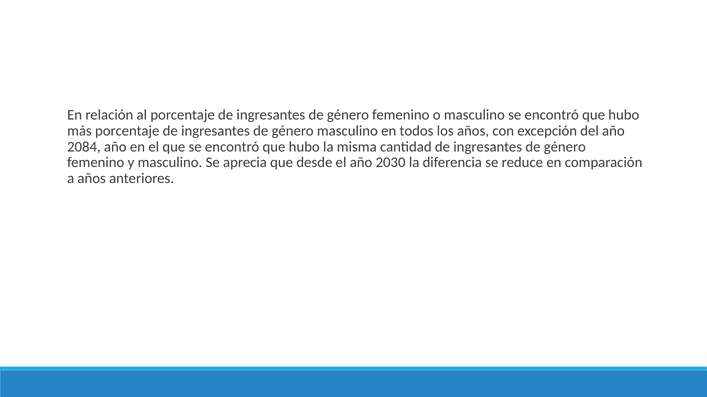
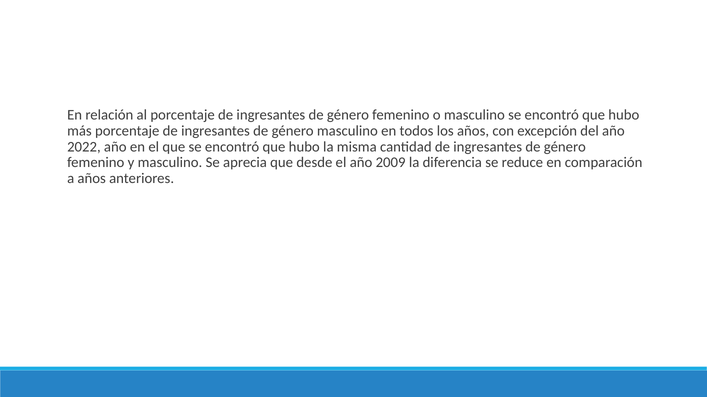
2084: 2084 -> 2022 (84, 147)
2030: 2030 -> 2009 (391, 163)
